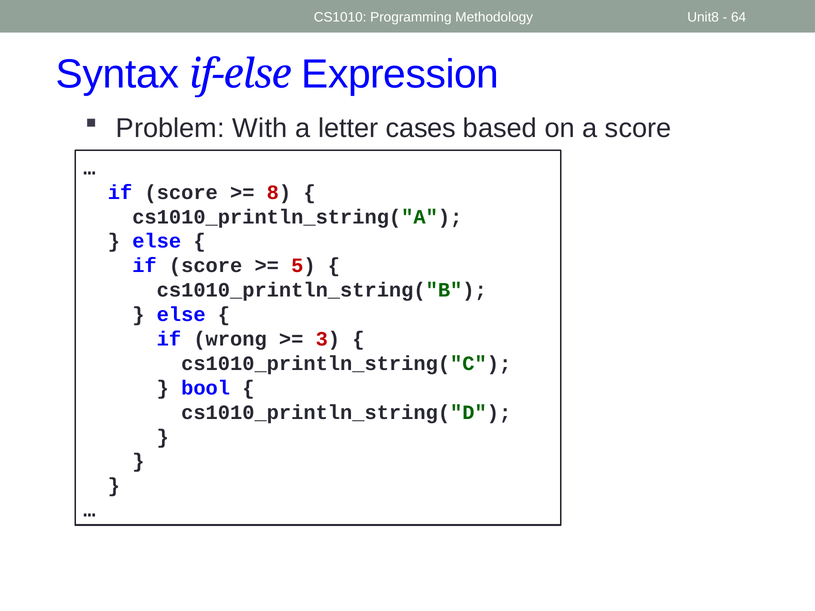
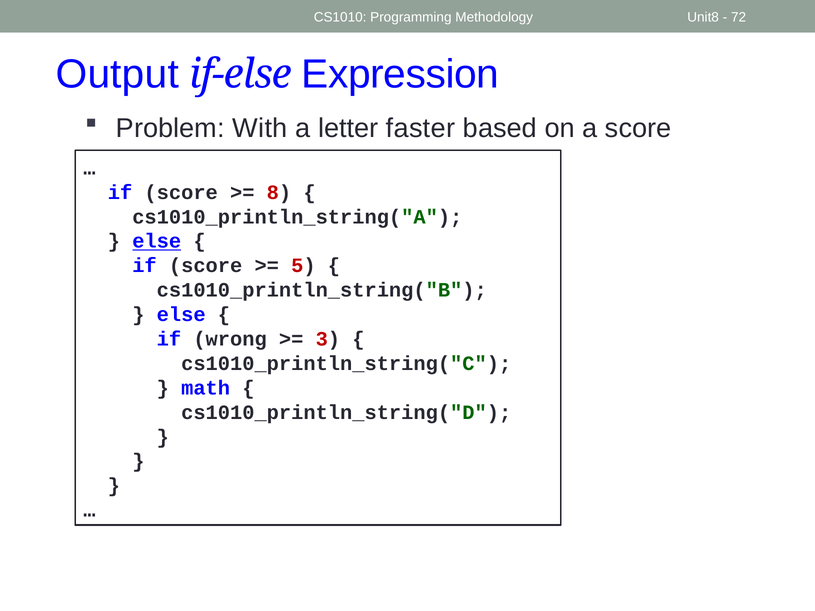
64: 64 -> 72 (739, 17)
Syntax: Syntax -> Output (117, 74)
cases: cases -> faster (421, 128)
else underline: none -> present (157, 241)
bool: bool -> math (206, 388)
